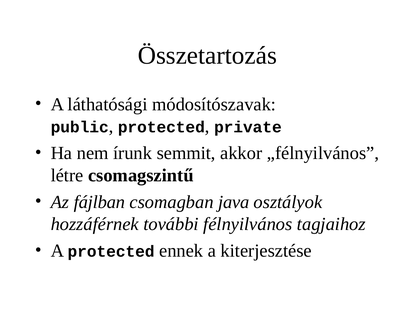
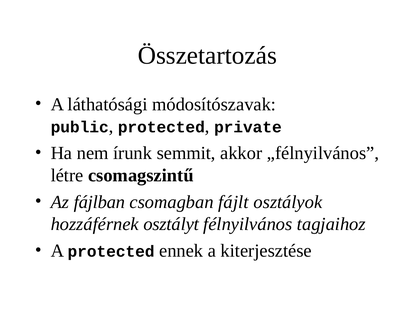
java: java -> fájlt (234, 202)
további: további -> osztályt (171, 224)
